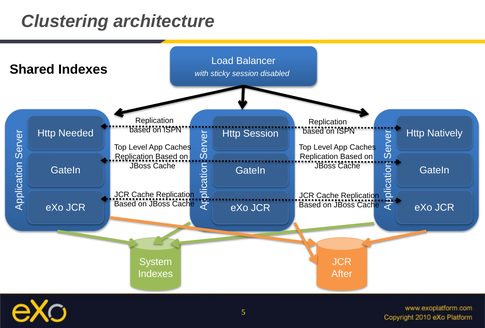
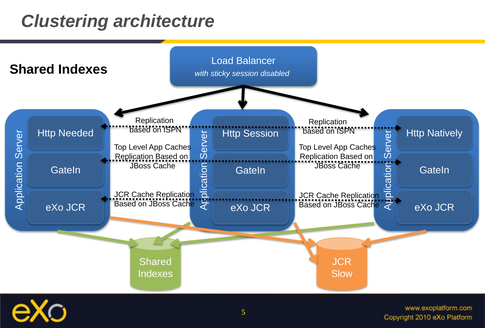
System: System -> Shared (155, 262)
After: After -> Slow (342, 274)
